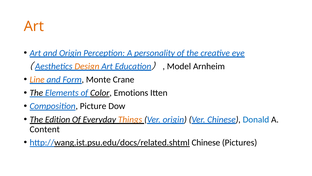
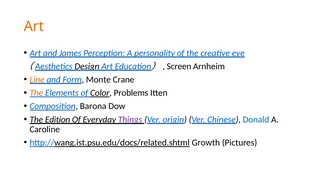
and Origin: Origin -> James (70, 53)
Design colour: orange -> black (87, 66)
Model: Model -> Screen (179, 66)
The colour: black -> orange (36, 93)
Emotions: Emotions -> Problems (131, 93)
Picture: Picture -> Barona (93, 106)
Things colour: orange -> purple (130, 119)
Content: Content -> Caroline (45, 129)
http://wang.ist.psu.edu/docs/related.shtml Chinese: Chinese -> Growth (206, 142)
